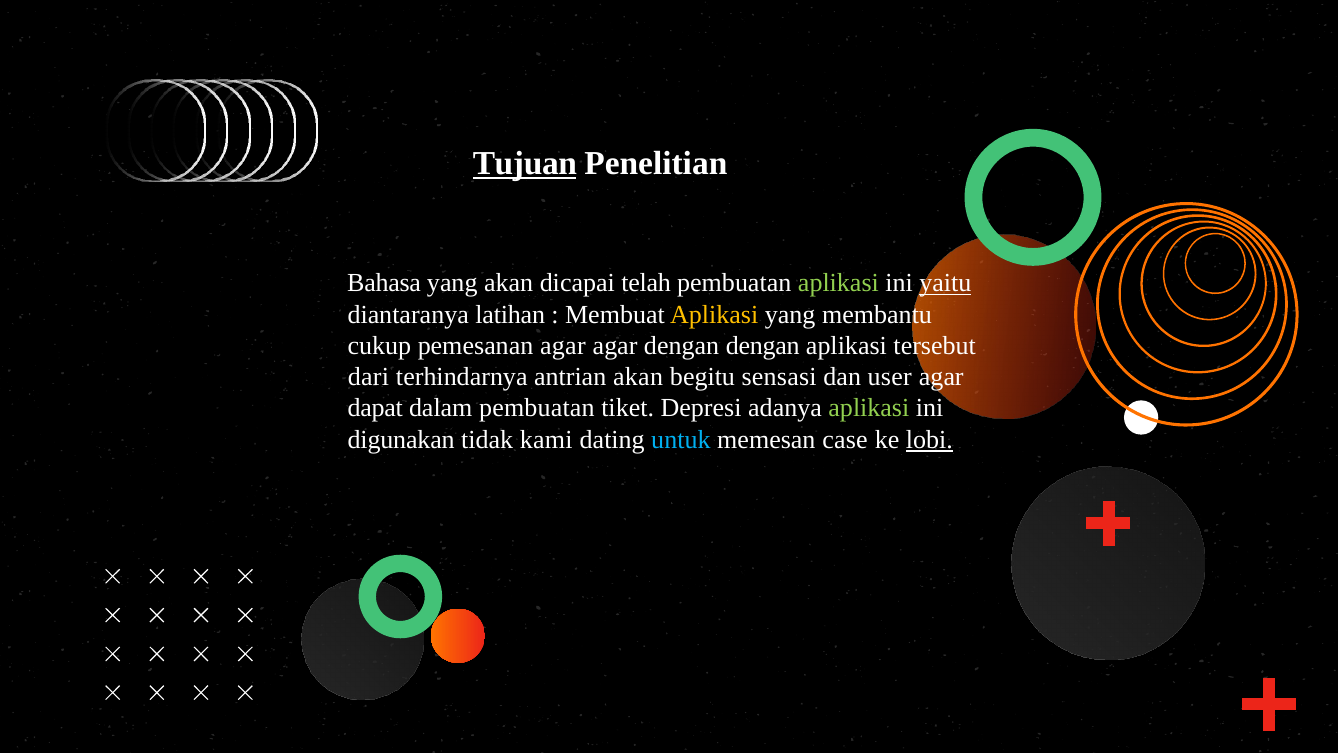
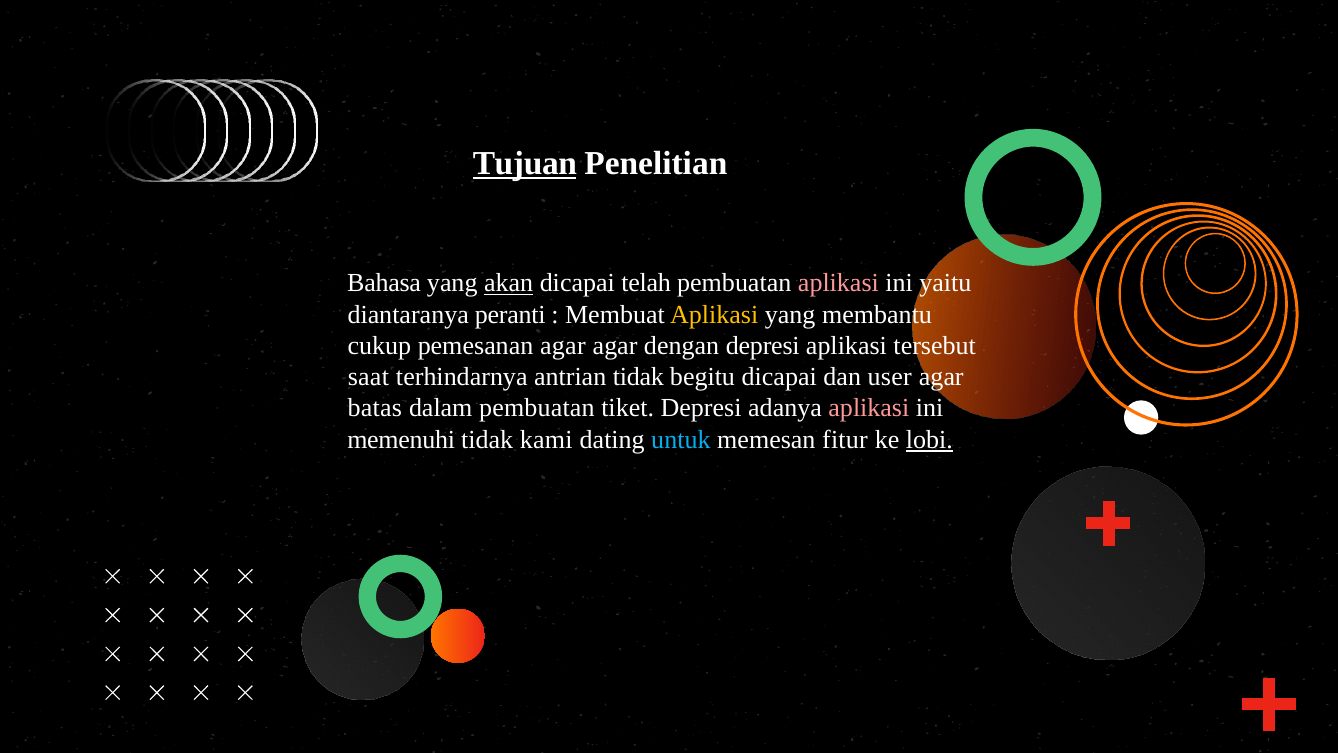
akan underline: none -> present (509, 283)
aplikasi colour: light green -> pink (838, 283)
yaitu underline: present -> none (945, 283)
latihan: latihan -> peranti (510, 314)
dengan dengan: dengan -> depresi (763, 346)
dari: dari -> saat (368, 377)
antrian akan: akan -> tidak (638, 377)
begitu sensasi: sensasi -> dicapai (779, 377)
dapat: dapat -> batas (375, 408)
aplikasi colour: light green -> pink (869, 408)
digunakan: digunakan -> memenuhi (401, 439)
case: case -> fitur (845, 439)
